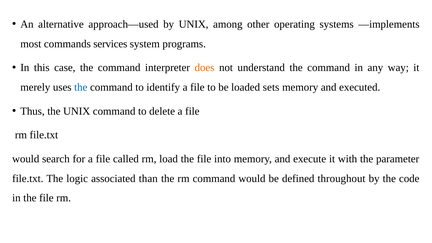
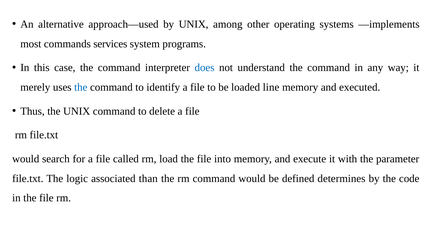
does colour: orange -> blue (205, 68)
sets: sets -> line (271, 87)
throughout: throughout -> determines (341, 178)
